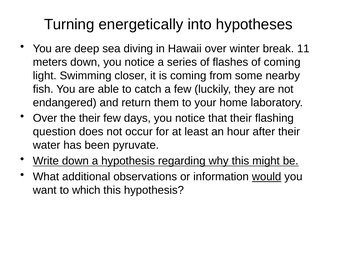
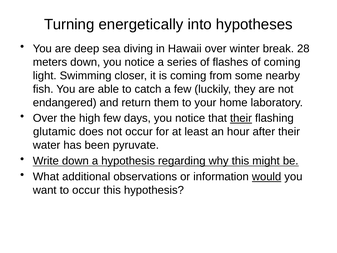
11: 11 -> 28 (303, 49)
the their: their -> high (90, 118)
their underline: none -> present (241, 118)
question: question -> glutamic (54, 132)
to which: which -> occur (86, 190)
